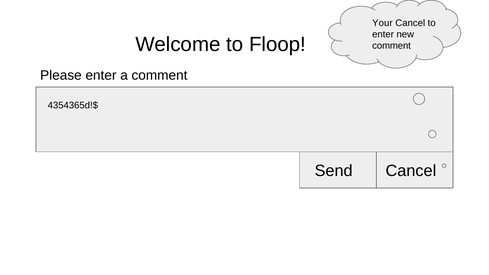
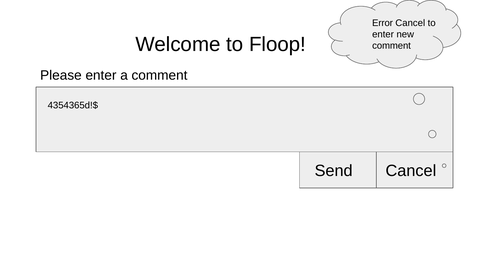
Your: Your -> Error (383, 23)
